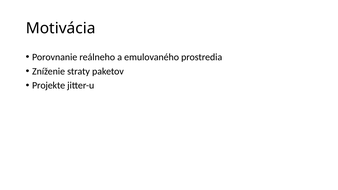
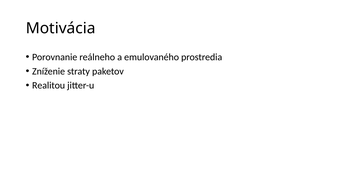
Projekte: Projekte -> Realitou (49, 85)
